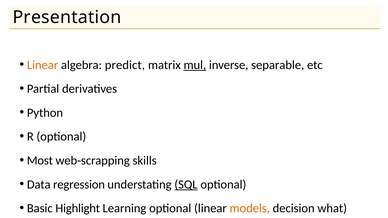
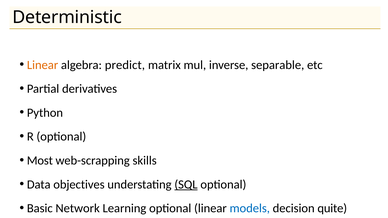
Presentation: Presentation -> Deterministic (67, 17)
mul underline: present -> none (195, 65)
regression: regression -> objectives (79, 185)
Highlight: Highlight -> Network (78, 209)
models colour: orange -> blue (250, 209)
what: what -> quite (332, 209)
